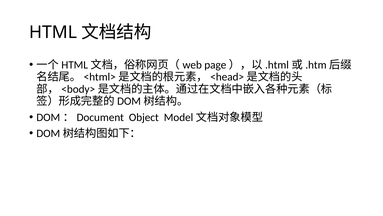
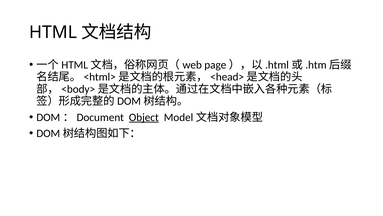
Object underline: none -> present (144, 117)
